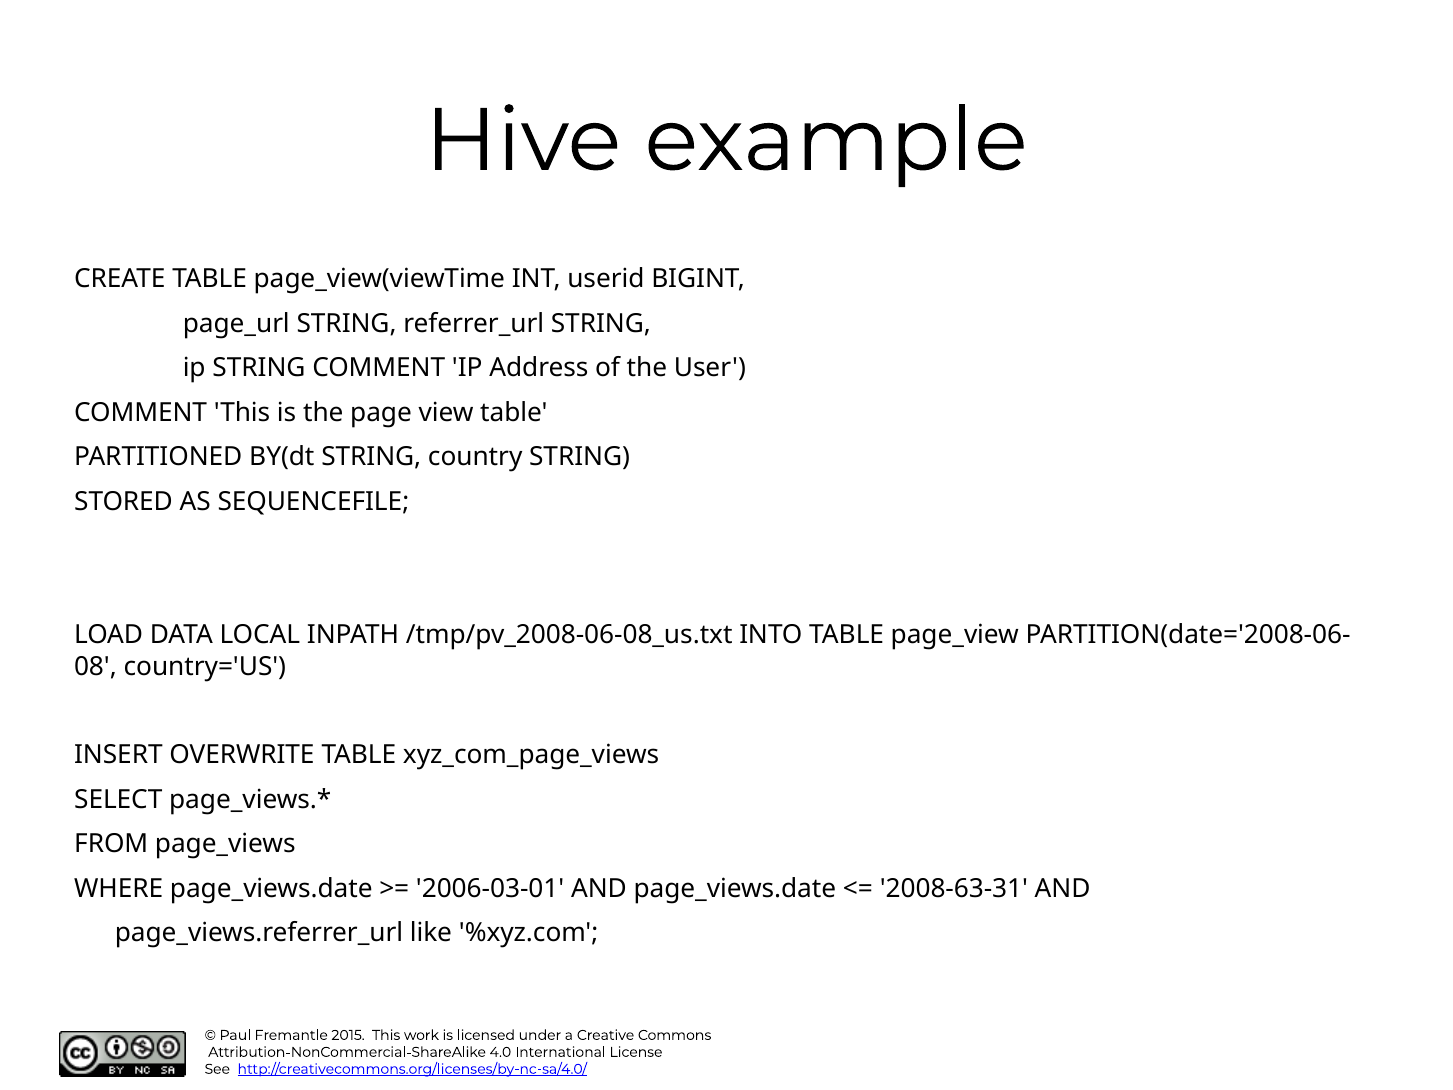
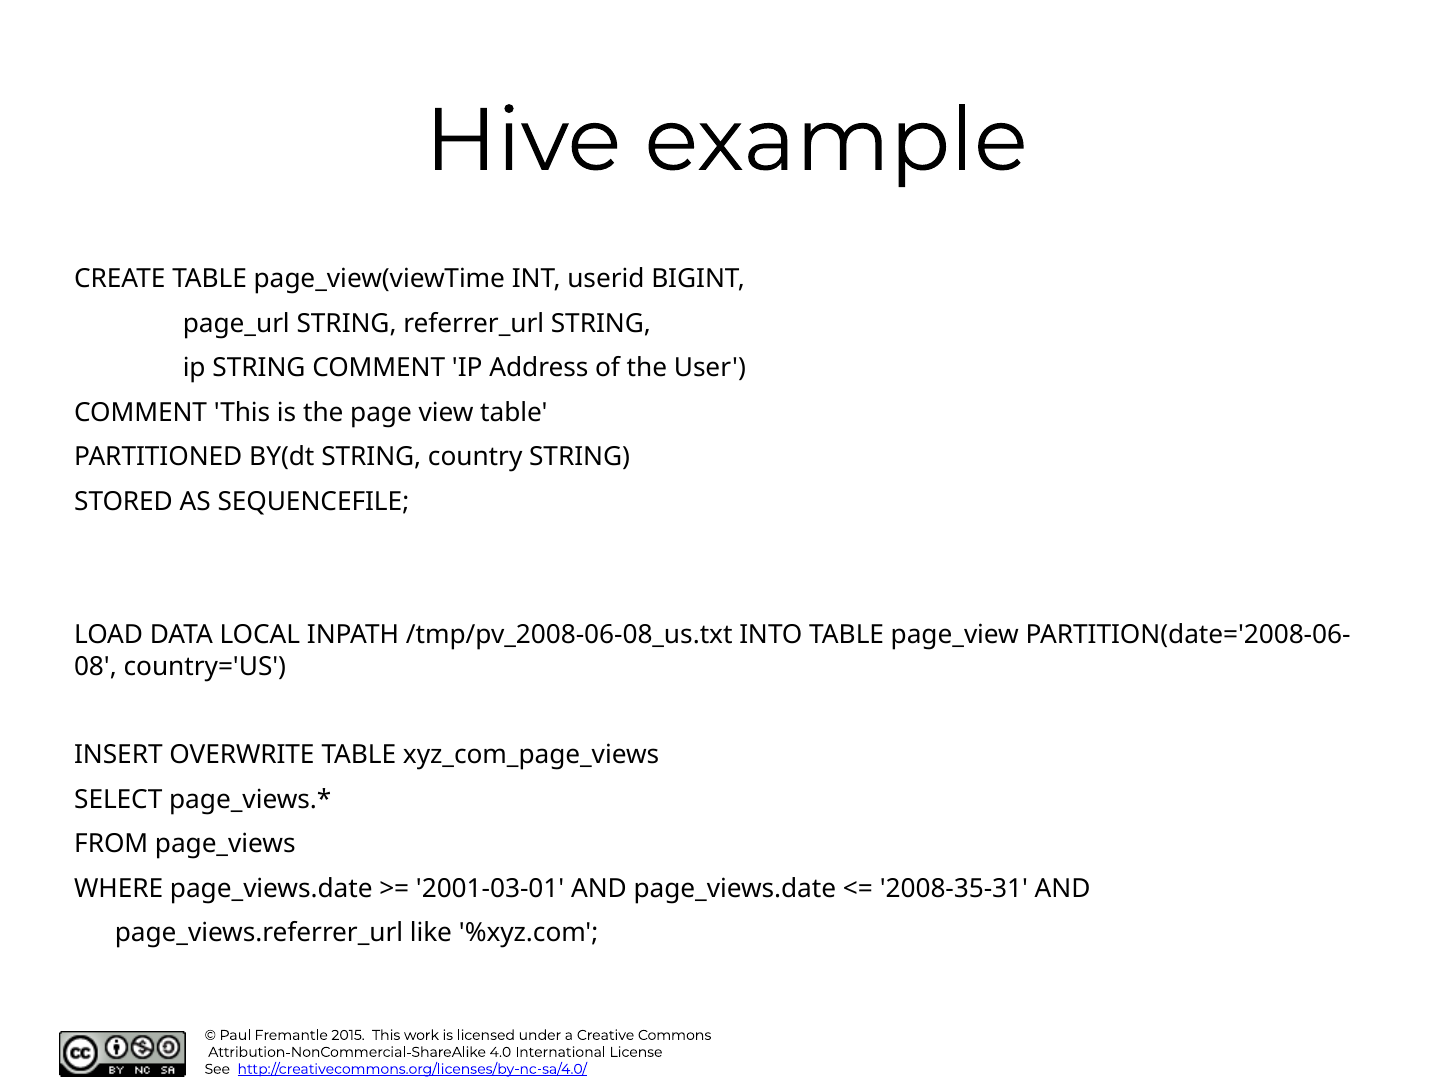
2006-03-01: 2006-03-01 -> 2001-03-01 (490, 888)
2008-63-31: 2008-63-31 -> 2008-35-31 (954, 888)
